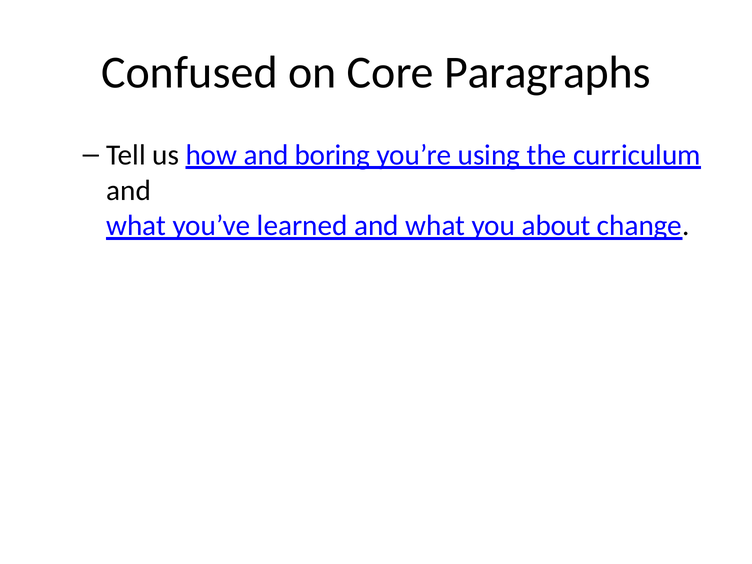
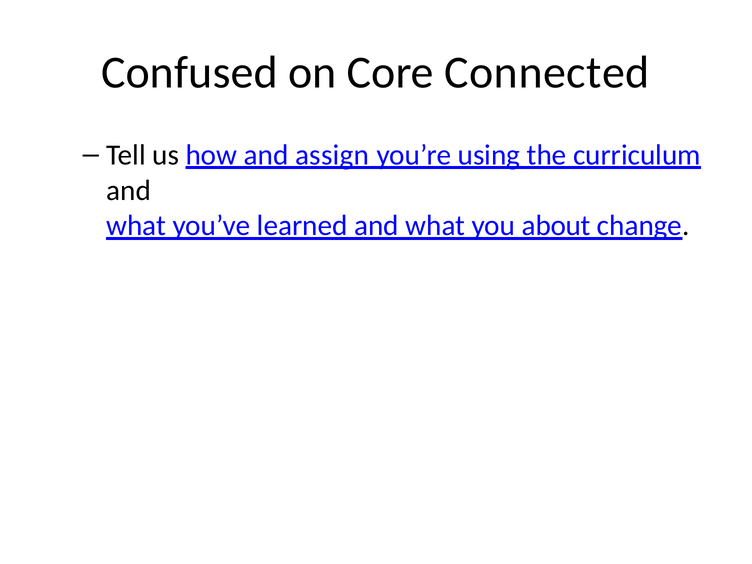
Paragraphs: Paragraphs -> Connected (547, 73)
boring: boring -> assign (332, 155)
